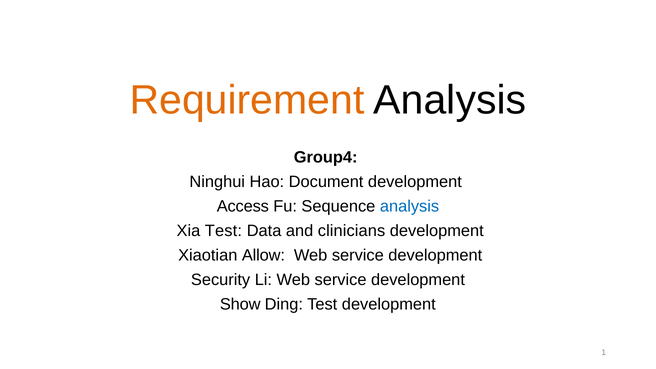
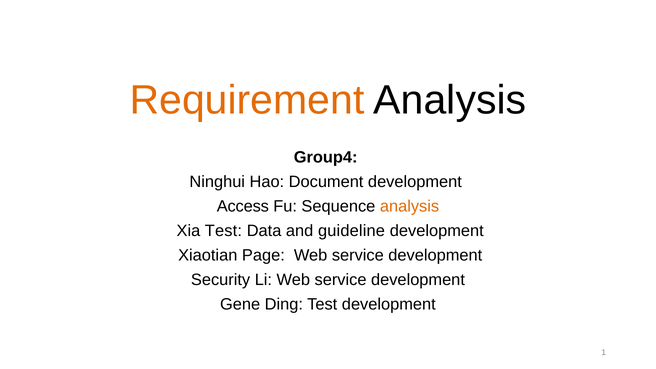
analysis colour: blue -> orange (410, 206)
clinicians: clinicians -> guideline (352, 231)
Allow: Allow -> Page (263, 255)
Show: Show -> Gene (240, 304)
